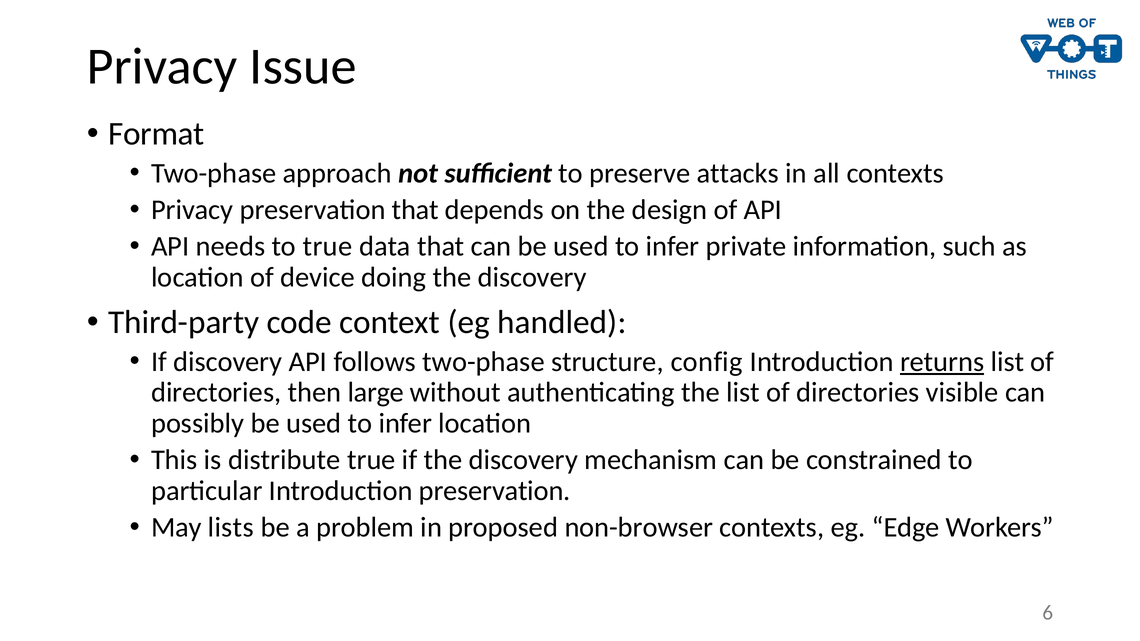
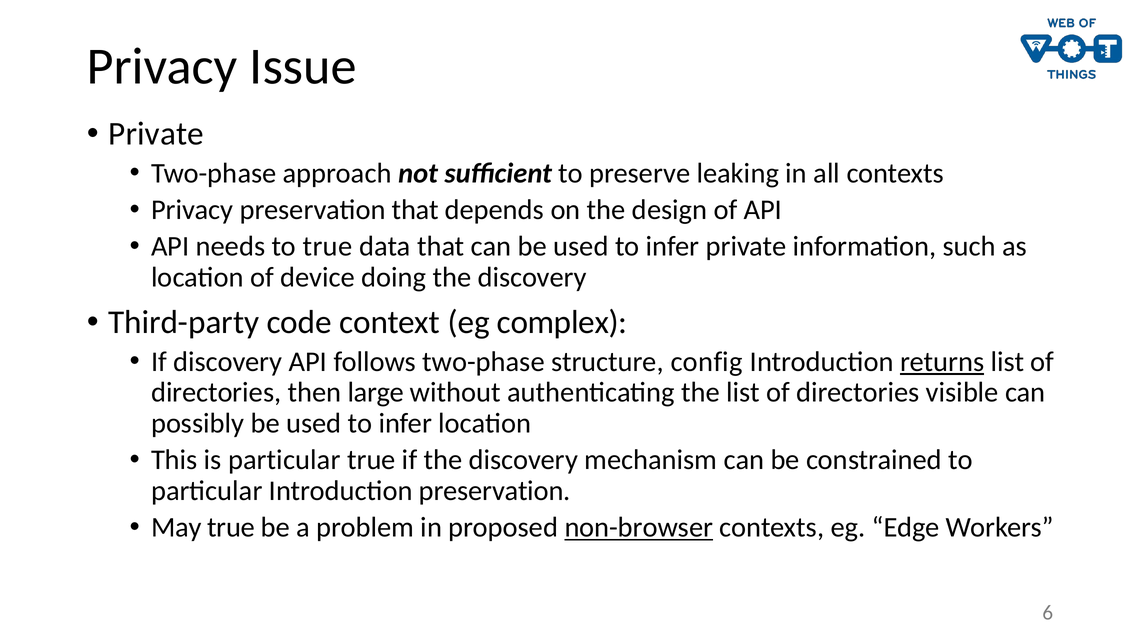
Format: Format -> Private (156, 134)
attacks: attacks -> leaking (738, 173)
handled: handled -> complex (562, 323)
is distribute: distribute -> particular (284, 460)
May lists: lists -> true (231, 528)
non-browser underline: none -> present (639, 528)
